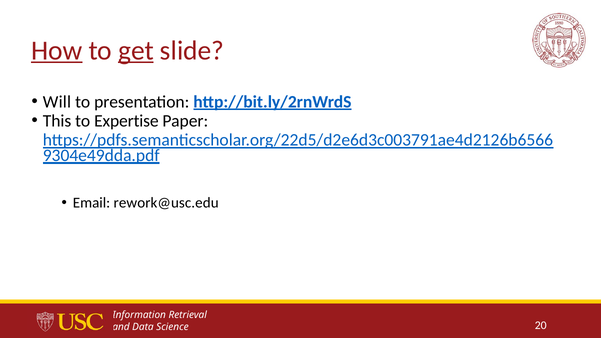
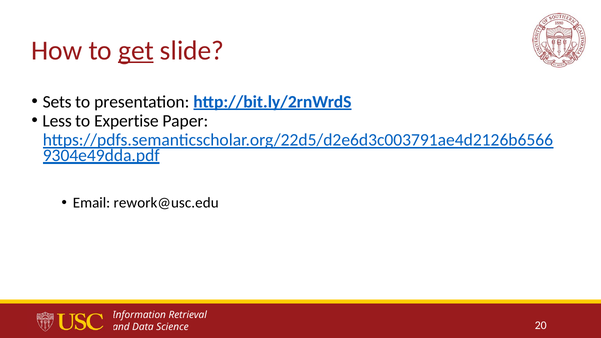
How underline: present -> none (57, 51)
Will: Will -> Sets (57, 102)
This: This -> Less (57, 121)
